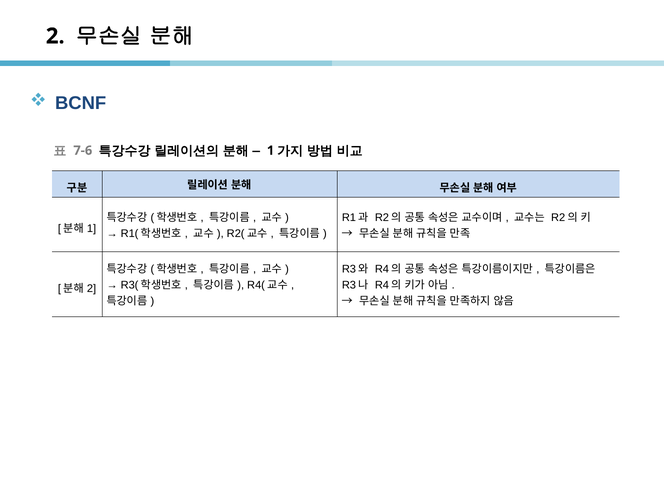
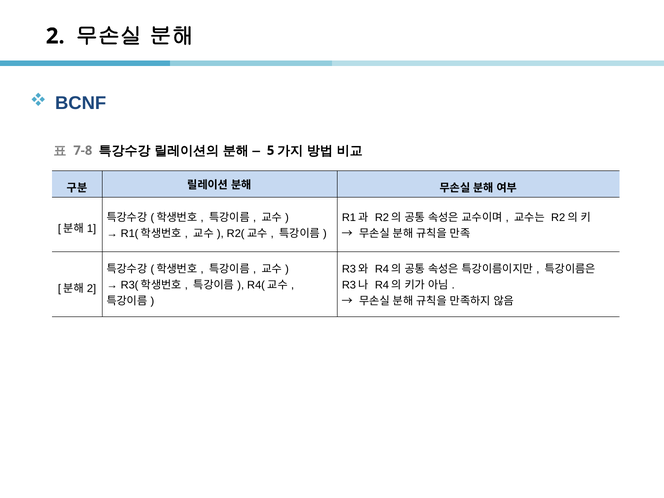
7-6: 7-6 -> 7-8 (83, 151)
1: 1 -> 5 (271, 151)
